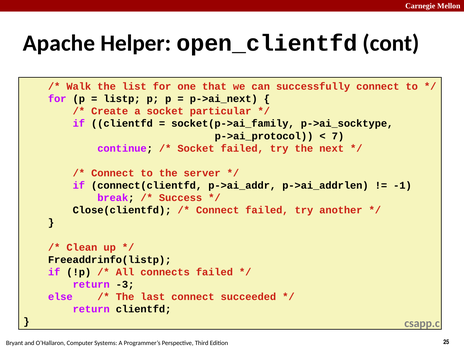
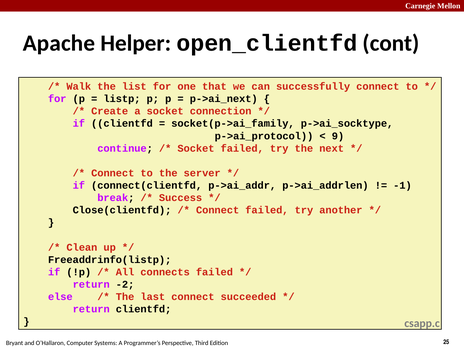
particular: particular -> connection (221, 111)
7: 7 -> 9 (338, 136)
-3: -3 -> -2 (125, 284)
